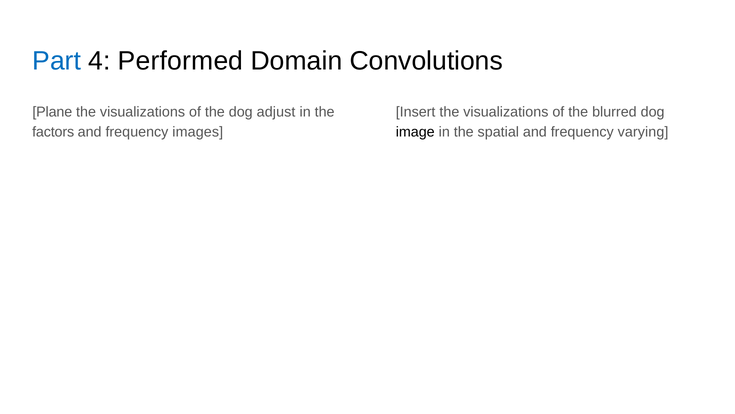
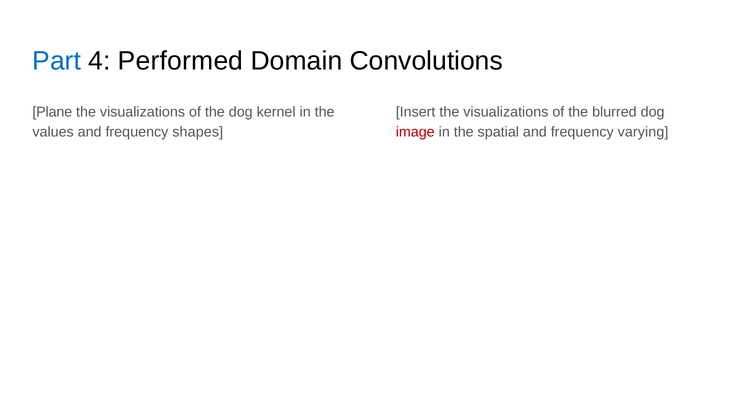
adjust: adjust -> kernel (276, 112)
factors: factors -> values (53, 132)
images: images -> shapes (198, 132)
image colour: black -> red (415, 132)
